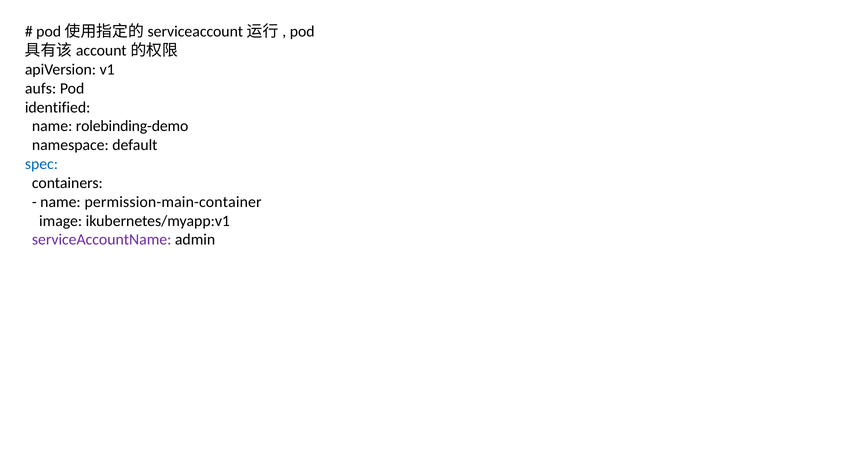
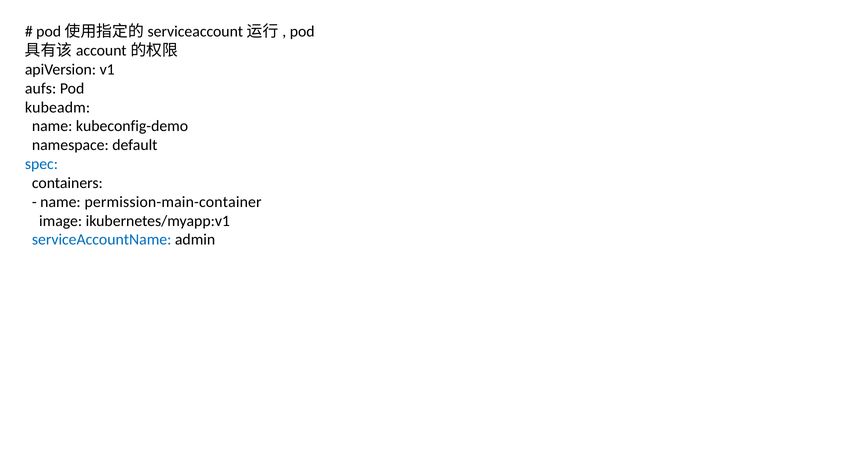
identified: identified -> kubeadm (58, 107)
rolebinding-demo: rolebinding-demo -> kubeconfig-demo (132, 126)
serviceAccountName colour: purple -> blue (102, 240)
